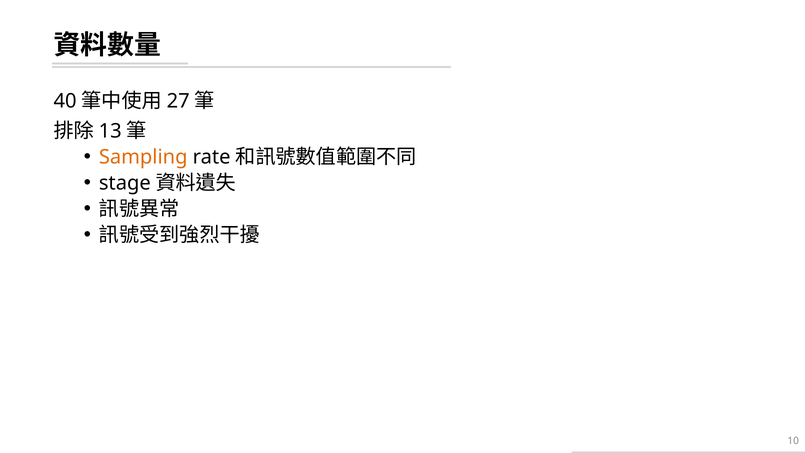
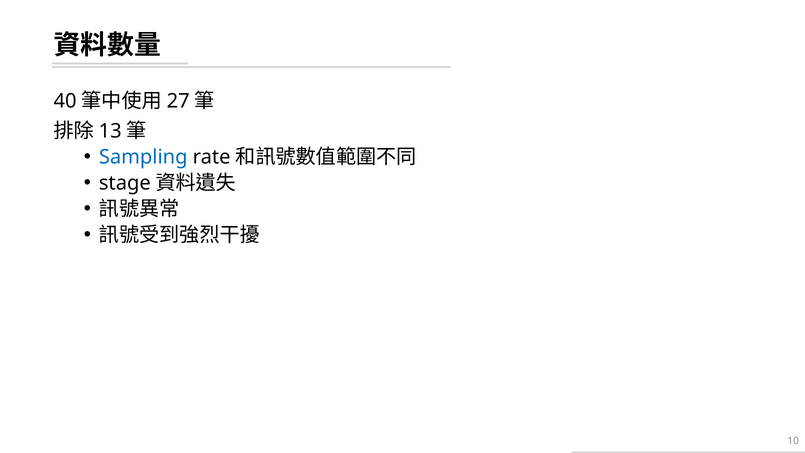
Sampling colour: orange -> blue (143, 157)
